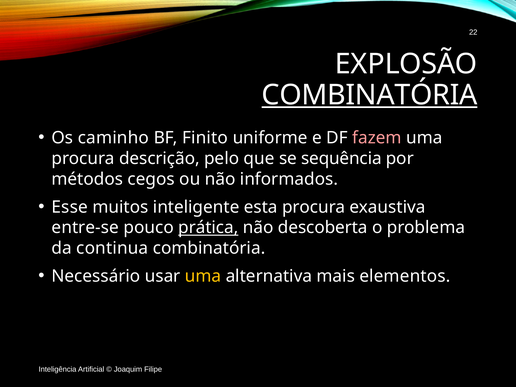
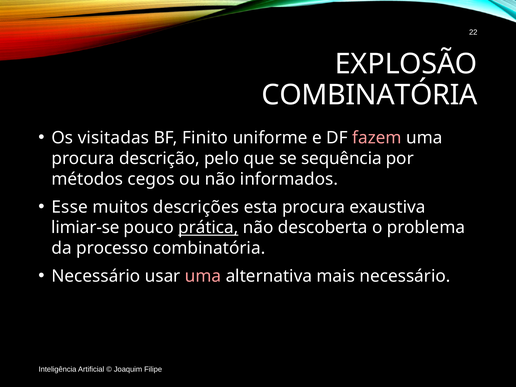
COMBINATÓRIA underline: present -> none (370, 95)
caminho: caminho -> visitadas (113, 138)
inteligente: inteligente -> descrições (196, 207)
entre-se: entre-se -> limiar-se (85, 228)
continua: continua -> processo (112, 248)
uma colour: yellow -> pink (203, 276)
mais elementos: elementos -> necessário (405, 276)
